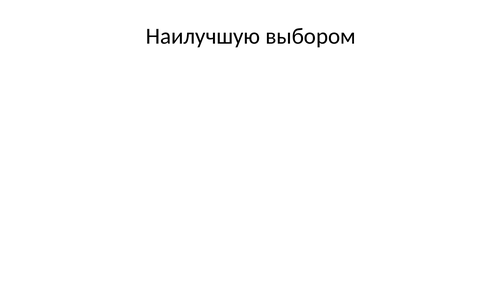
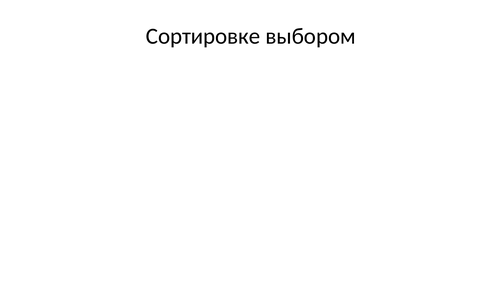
Наилучшую: Наилучшую -> Сортировке (203, 36)
